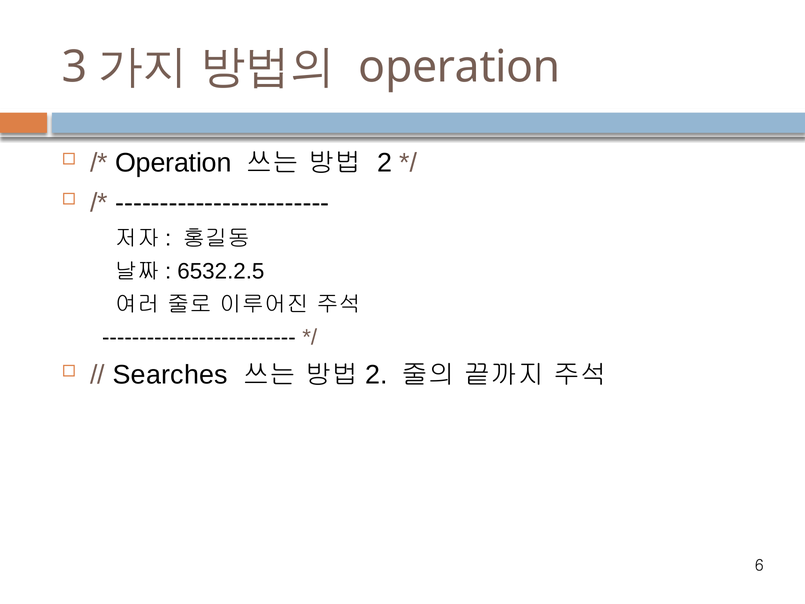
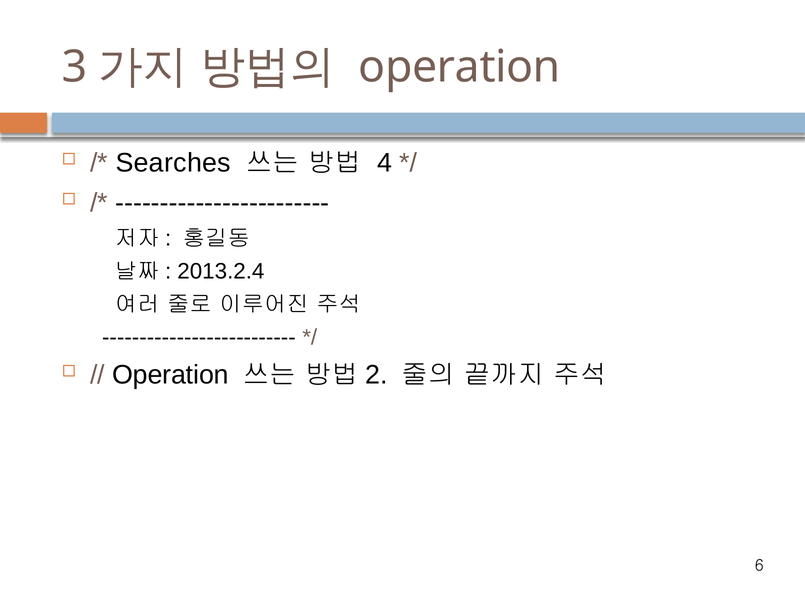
Operation: Operation -> Searches (173, 163)
2: 2 -> 4 (385, 163)
6532.2.5: 6532.2.5 -> 2013.2.4 (221, 271)
Searches: Searches -> Operation (171, 375)
